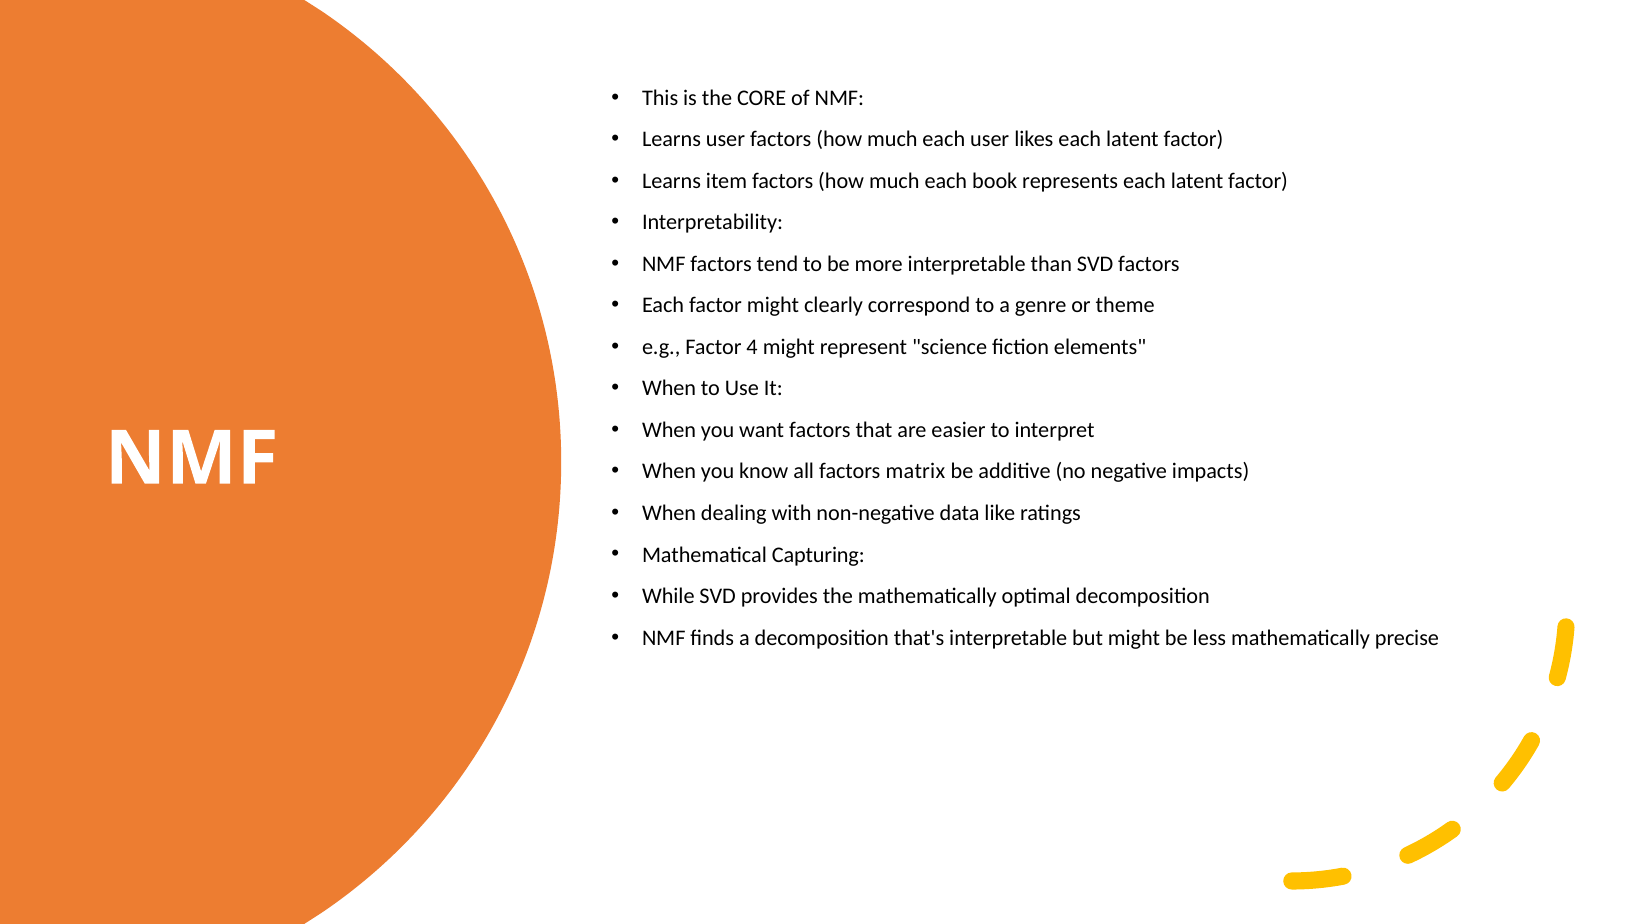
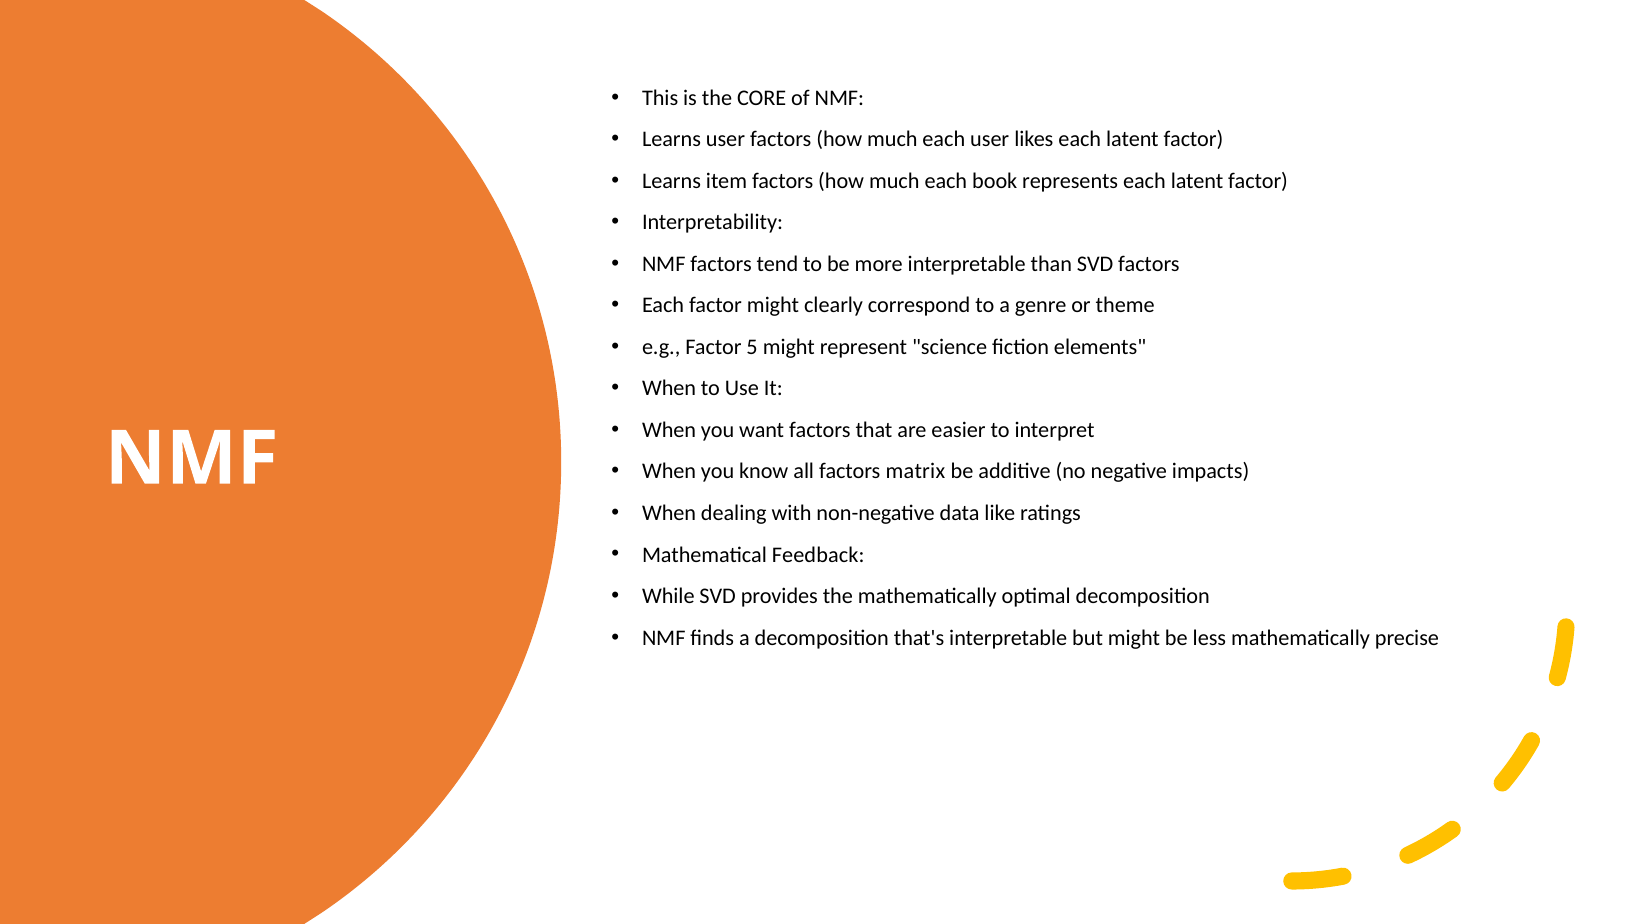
4: 4 -> 5 (752, 347)
Capturing: Capturing -> Feedback (818, 554)
